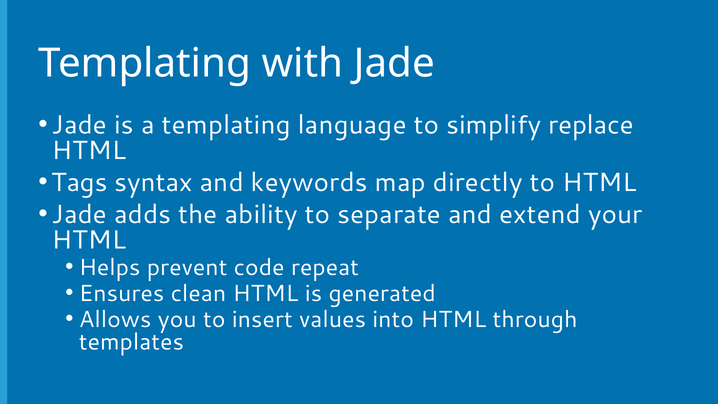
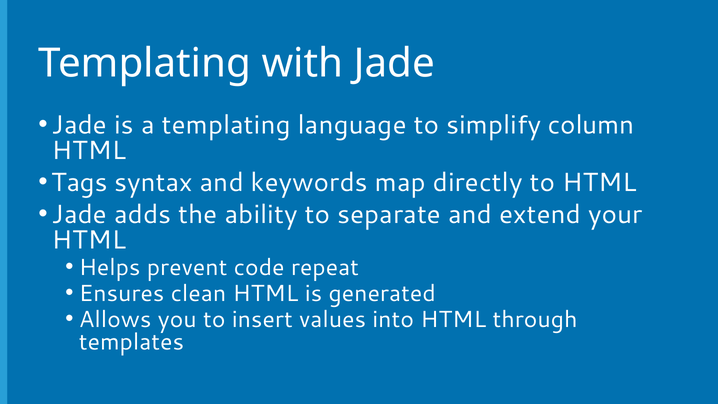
replace: replace -> column (591, 125)
